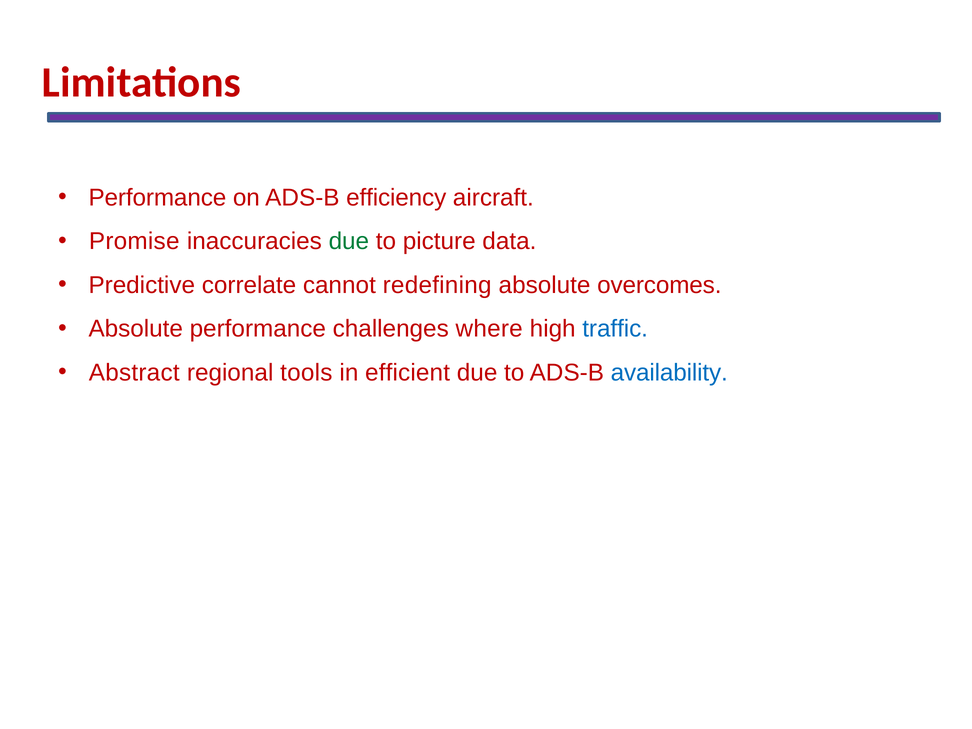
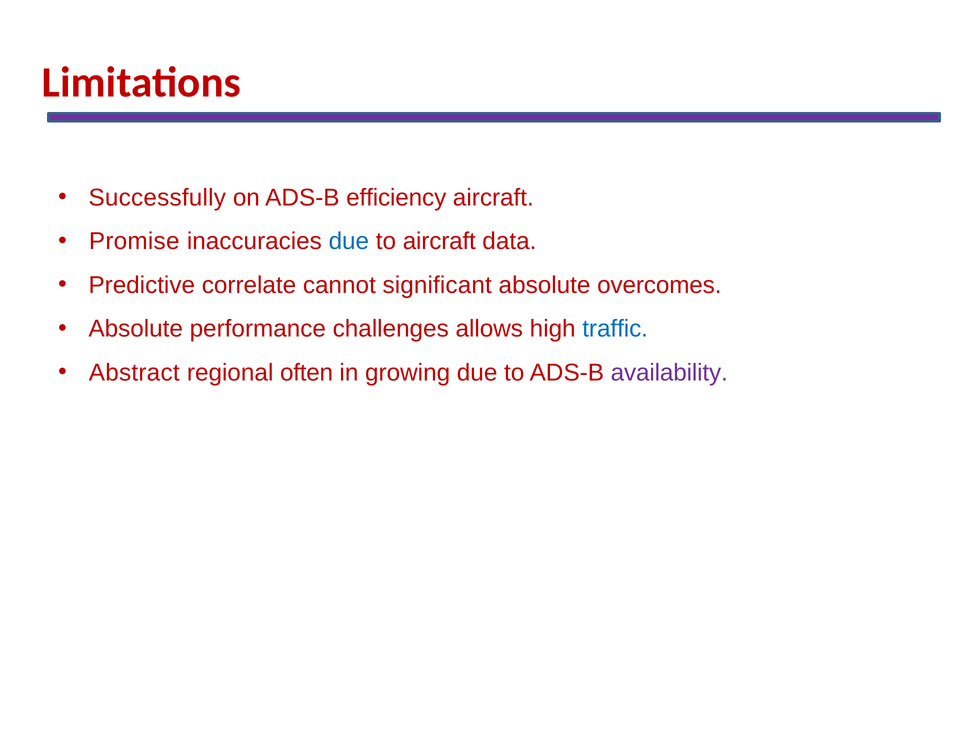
Performance: Performance -> Successfully (157, 198)
due colour: green -> blue (349, 241)
to picture: picture -> aircraft (439, 241)
redefining: redefining -> significant (437, 285)
where: where -> allows (489, 329)
tools: tools -> often (307, 373)
efficient: efficient -> growing (408, 373)
availability colour: blue -> purple (669, 373)
